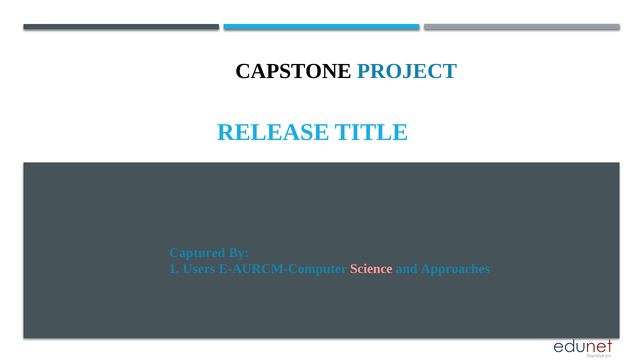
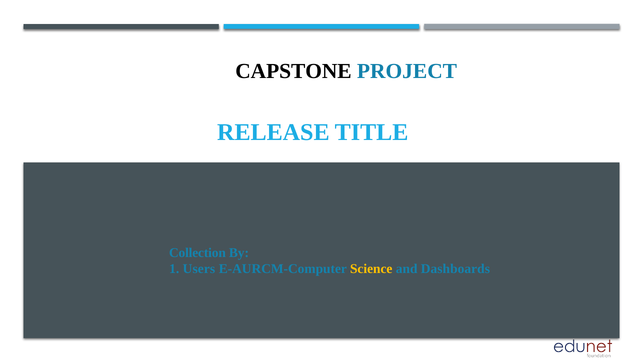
Captured: Captured -> Collection (197, 253)
Science colour: pink -> yellow (371, 269)
Approaches: Approaches -> Dashboards (455, 269)
